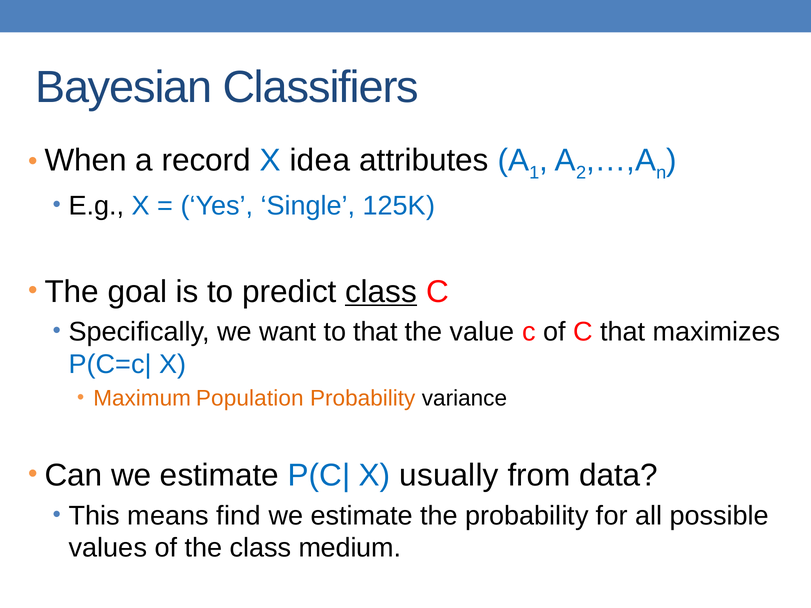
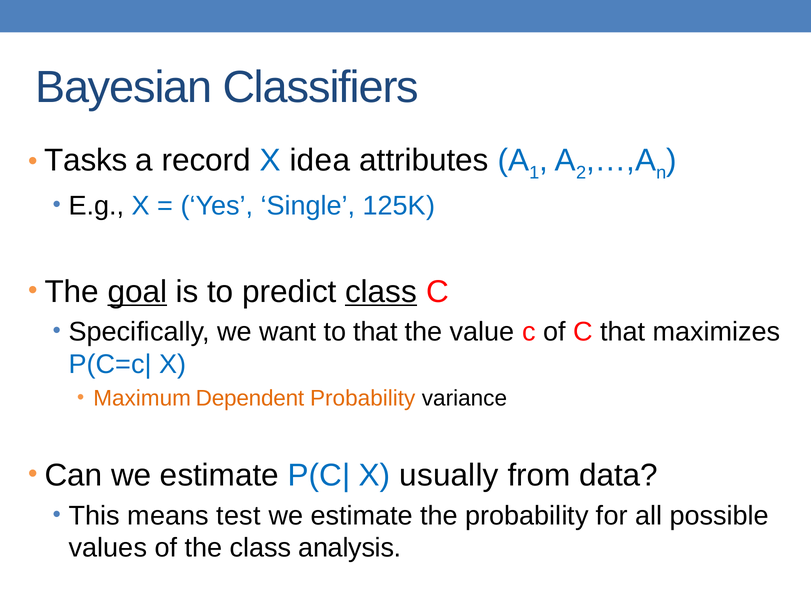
When: When -> Tasks (86, 160)
goal underline: none -> present (137, 292)
Population: Population -> Dependent (250, 398)
find: find -> test (238, 516)
medium: medium -> analysis (350, 548)
